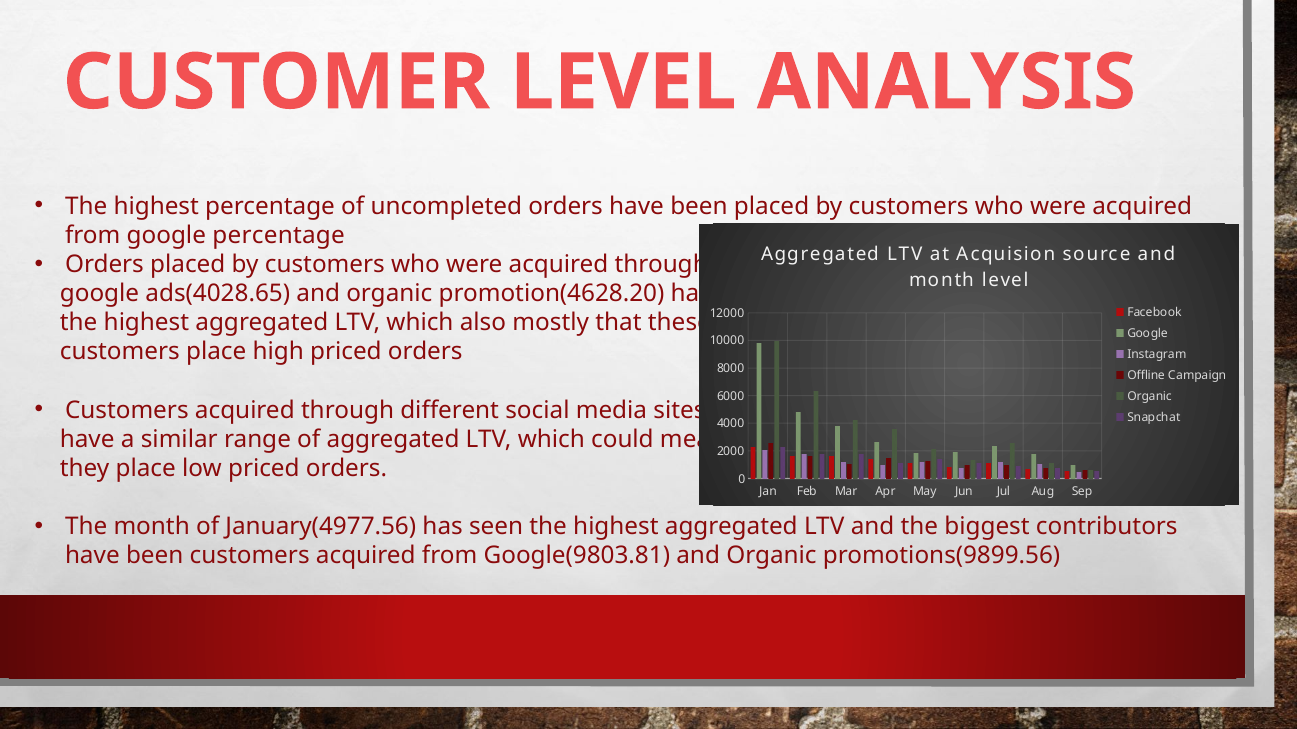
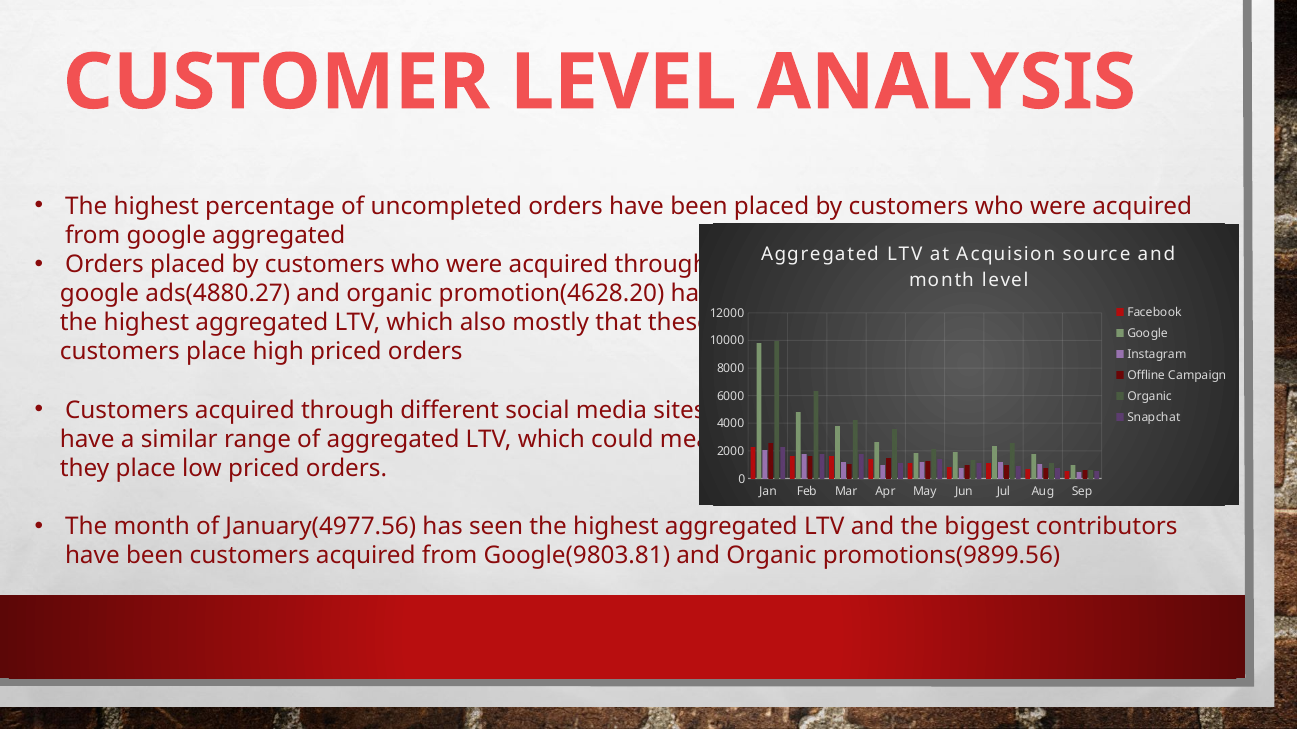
google percentage: percentage -> aggregated (279, 235)
ads(4028.65: ads(4028.65 -> ads(4880.27 (218, 294)
